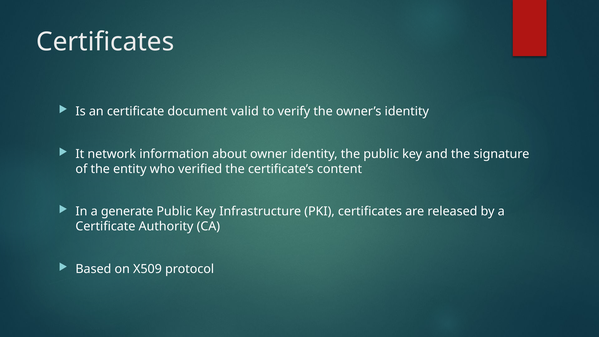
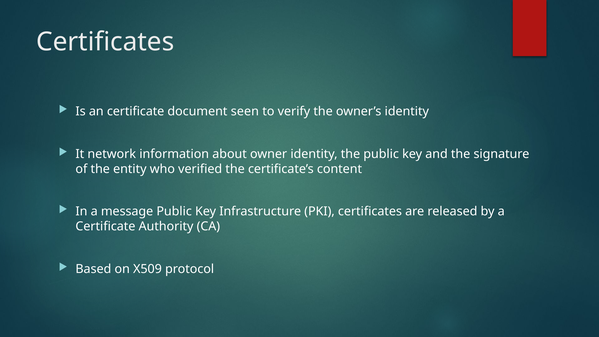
valid: valid -> seen (245, 111)
generate: generate -> message (127, 211)
